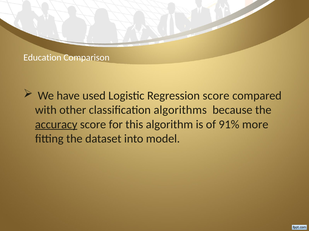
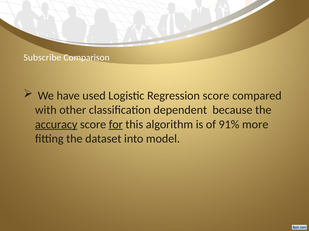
Education: Education -> Subscribe (42, 58)
algorithms: algorithms -> dependent (180, 110)
for underline: none -> present (116, 125)
